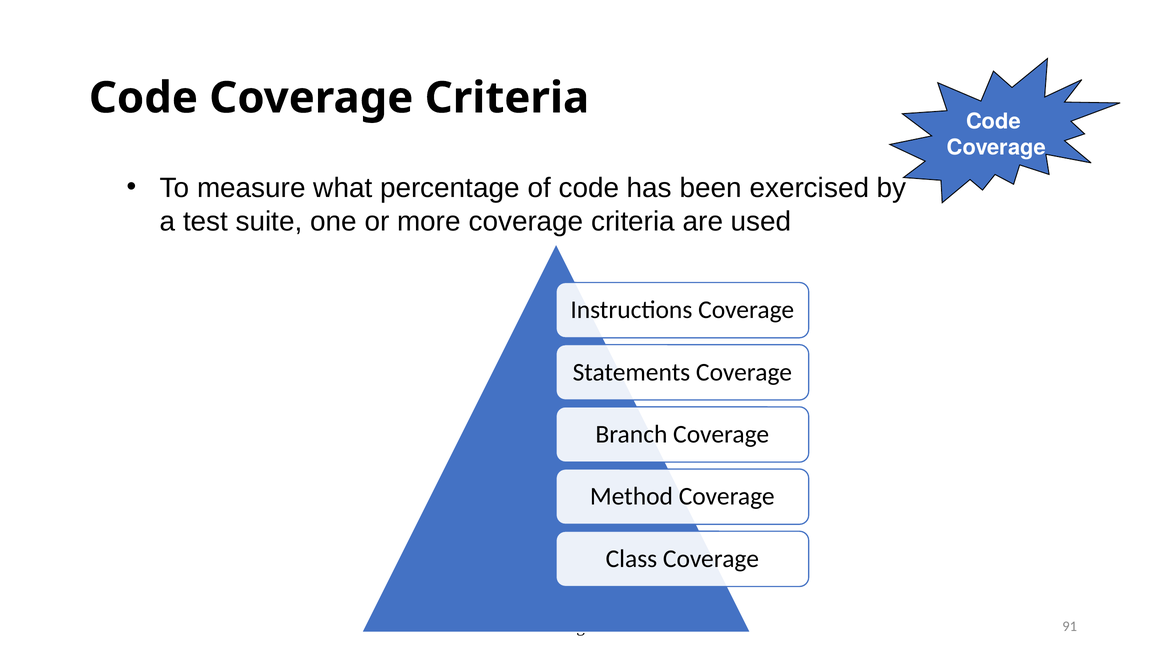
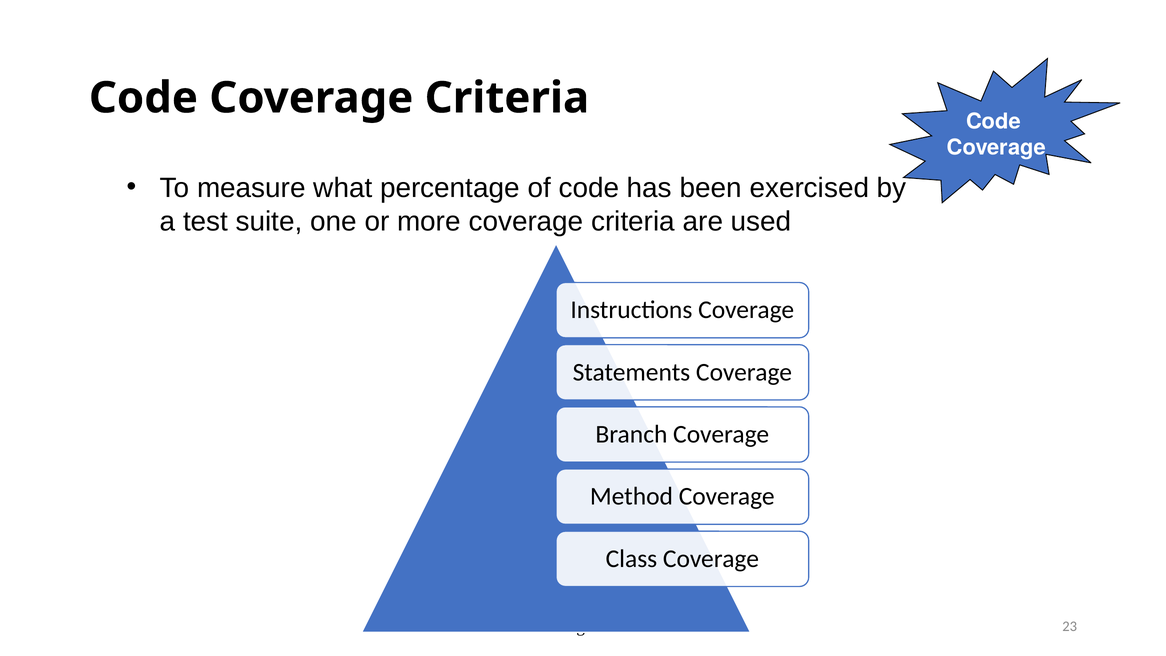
91: 91 -> 23 (1070, 626)
